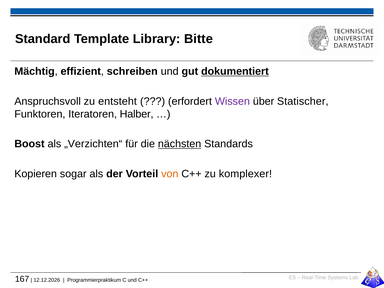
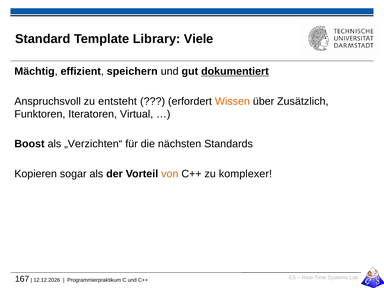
Bitte: Bitte -> Viele (199, 39)
schreiben: schreiben -> speichern (132, 71)
Wissen colour: purple -> orange (232, 101)
Statischer: Statischer -> Zusätzlich (303, 101)
Halber: Halber -> Virtual (137, 114)
nächsten underline: present -> none (180, 144)
